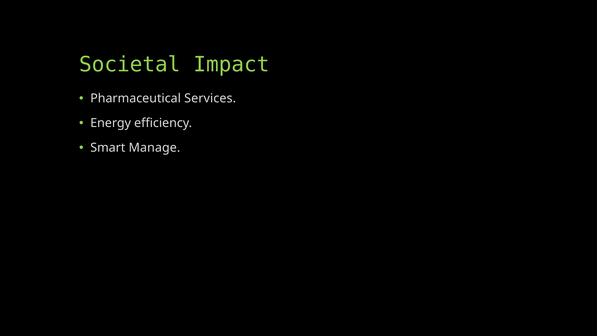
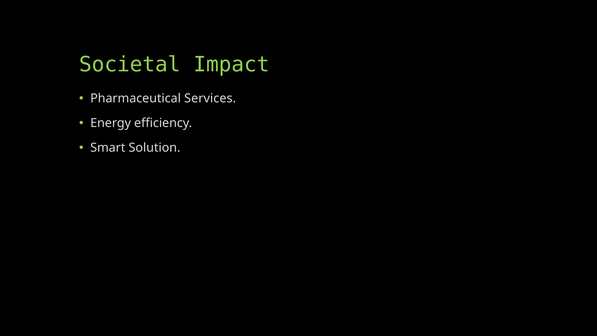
Manage: Manage -> Solution (155, 148)
